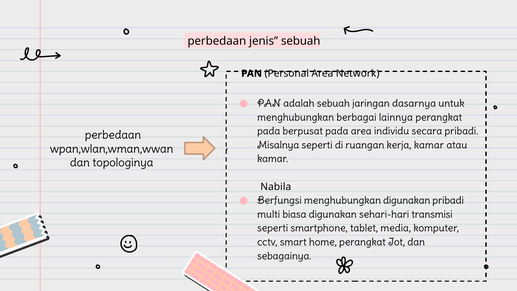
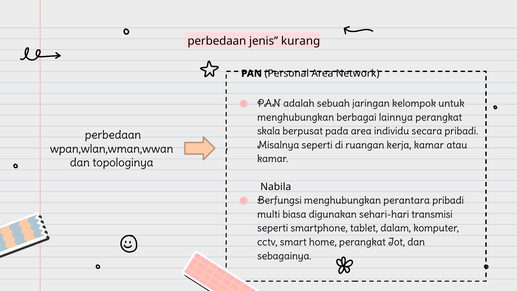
jenis sebuah: sebuah -> kurang (301, 41)
dasarnya: dasarnya -> kelompok (414, 103)
pada: pada -> skala (269, 131)
menghubungkan digunakan: digunakan -> perantara (407, 200)
media: media -> dalam (396, 228)
